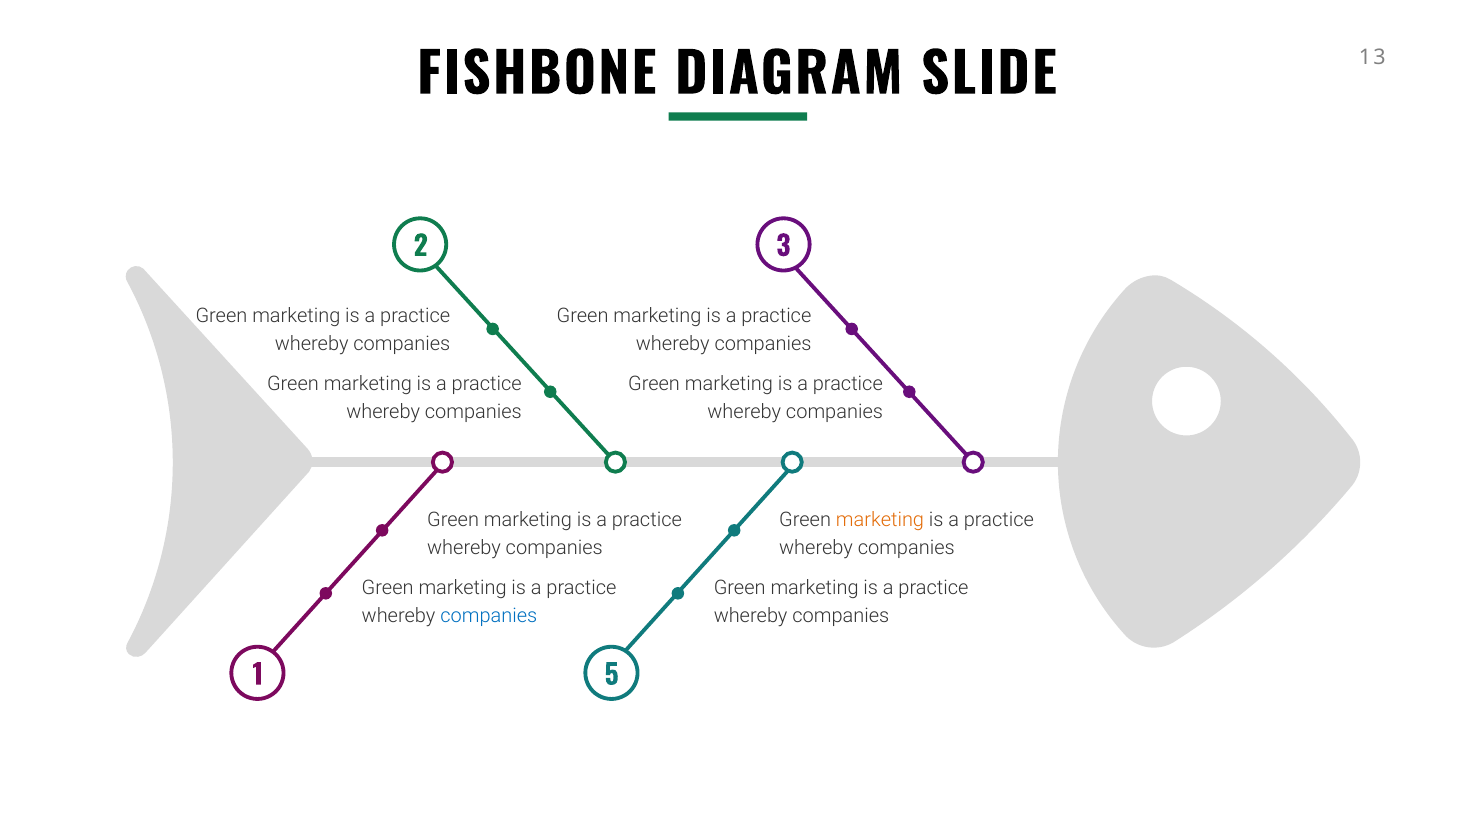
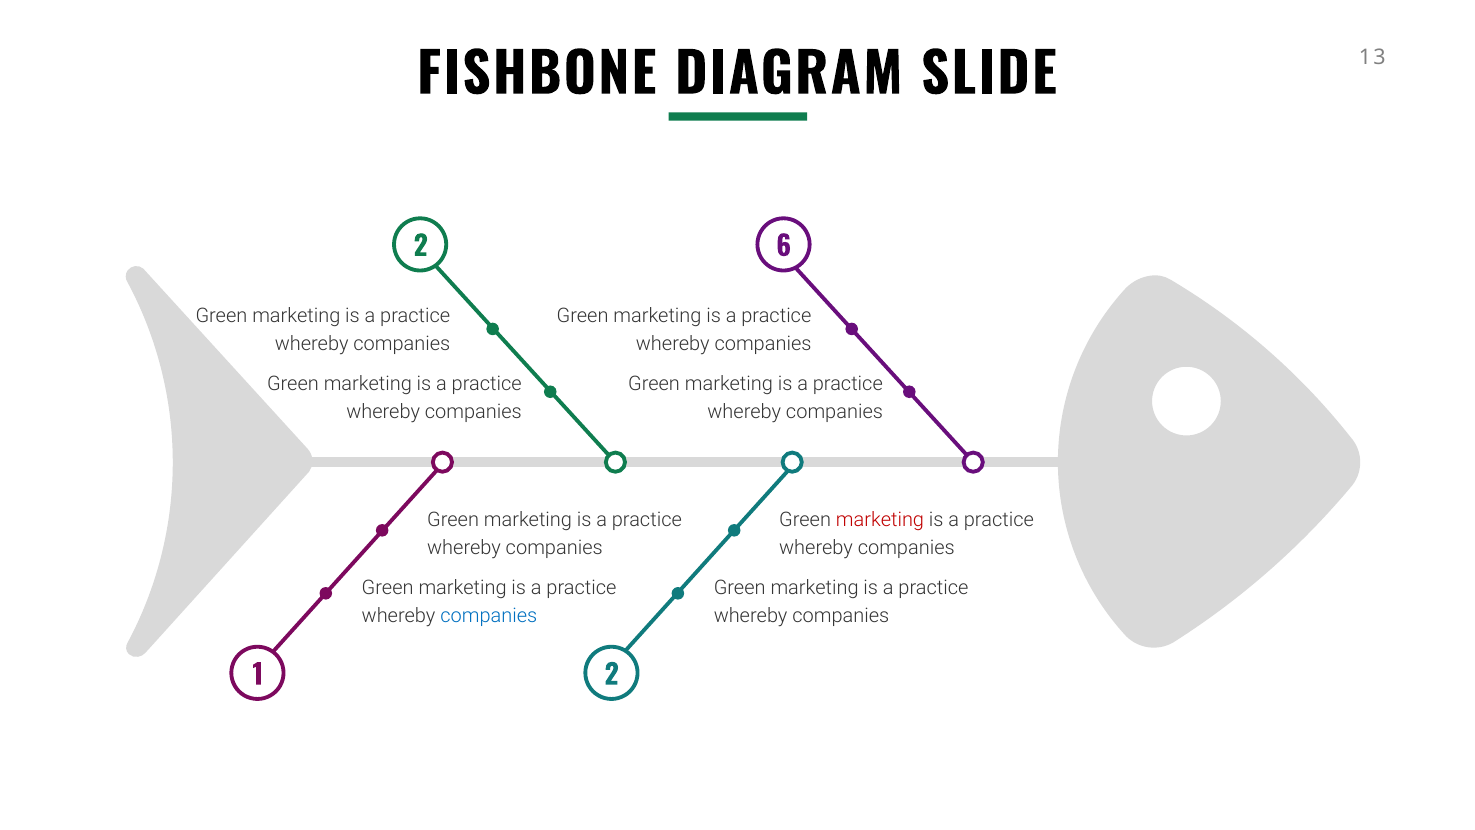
3: 3 -> 6 (784, 247)
marketing colour: orange -> red (880, 520)
1 5: 5 -> 2 (612, 675)
